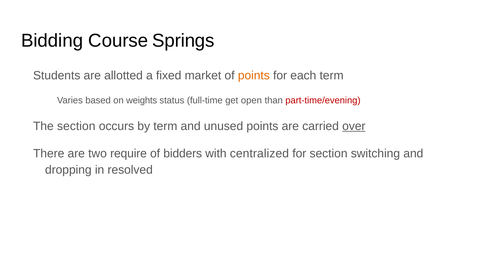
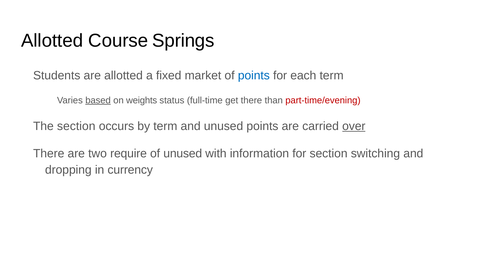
Bidding: Bidding -> Allotted (52, 41)
points colour: orange -> blue (254, 75)
based underline: none -> present (98, 100)
get open: open -> there (251, 100)
of bidders: bidders -> unused (183, 153)
centralized: centralized -> information (259, 153)
resolved: resolved -> currency (130, 170)
